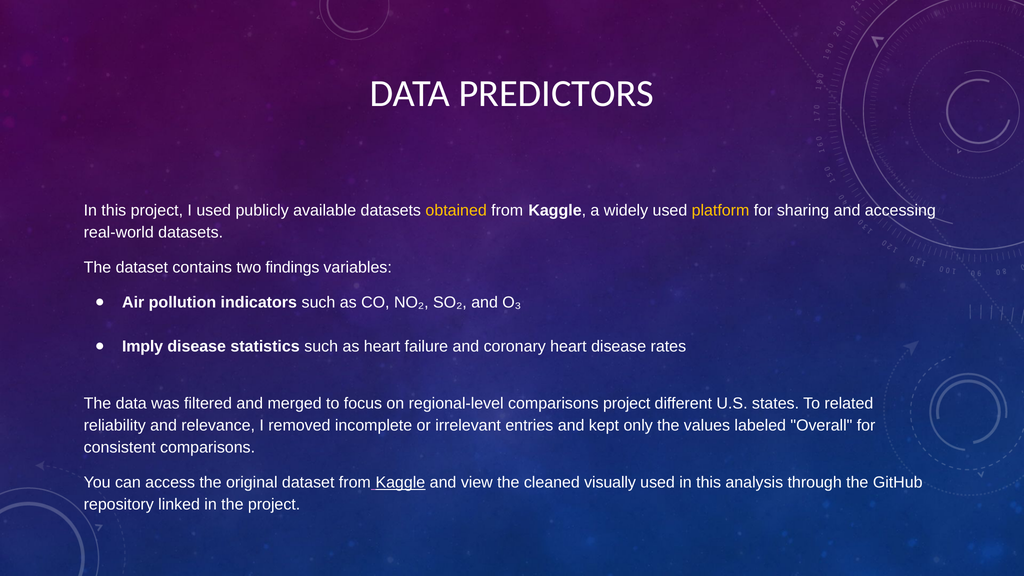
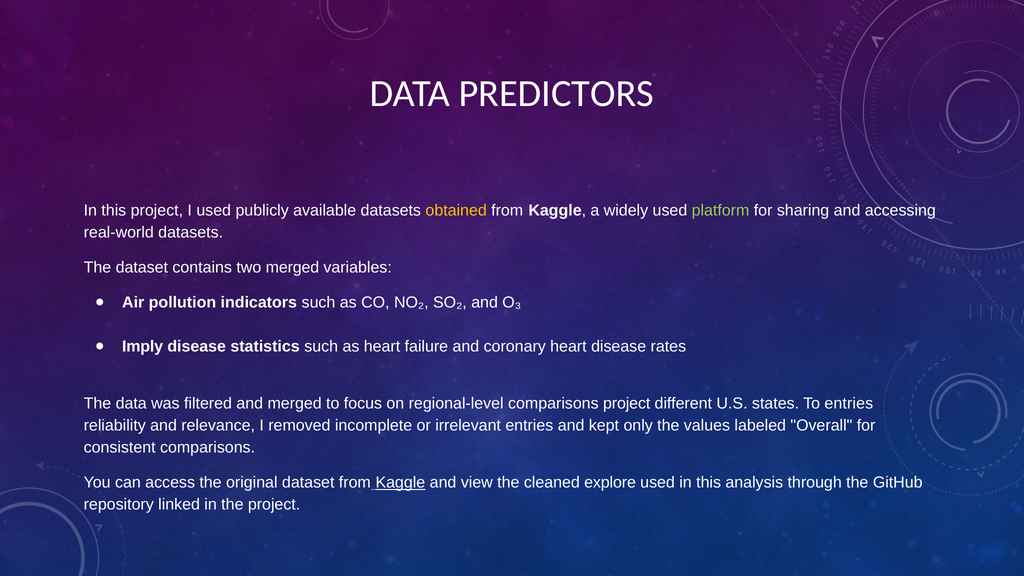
platform colour: yellow -> light green (721, 211)
two findings: findings -> merged (292, 267)
To related: related -> entries (849, 403)
visually: visually -> explore (610, 482)
